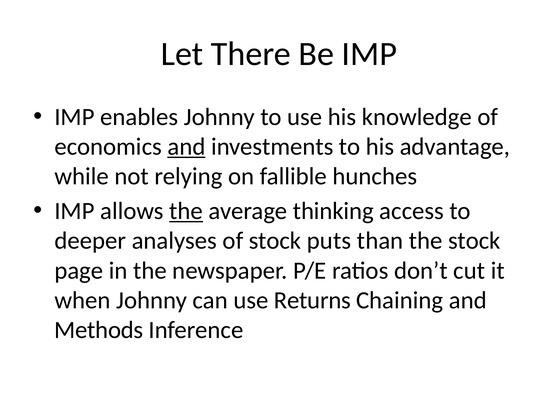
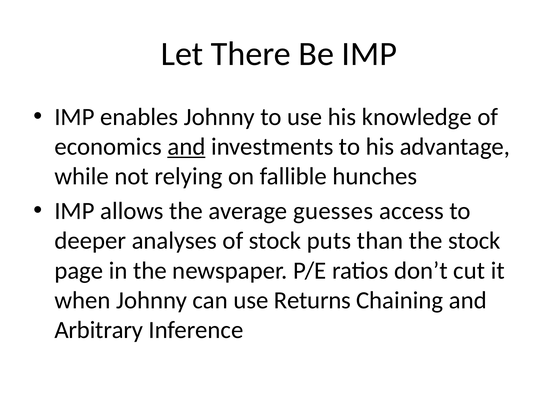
the underline: present -> none (186, 211)
thinking: thinking -> guesses (333, 211)
Methods: Methods -> Arbitrary (99, 330)
